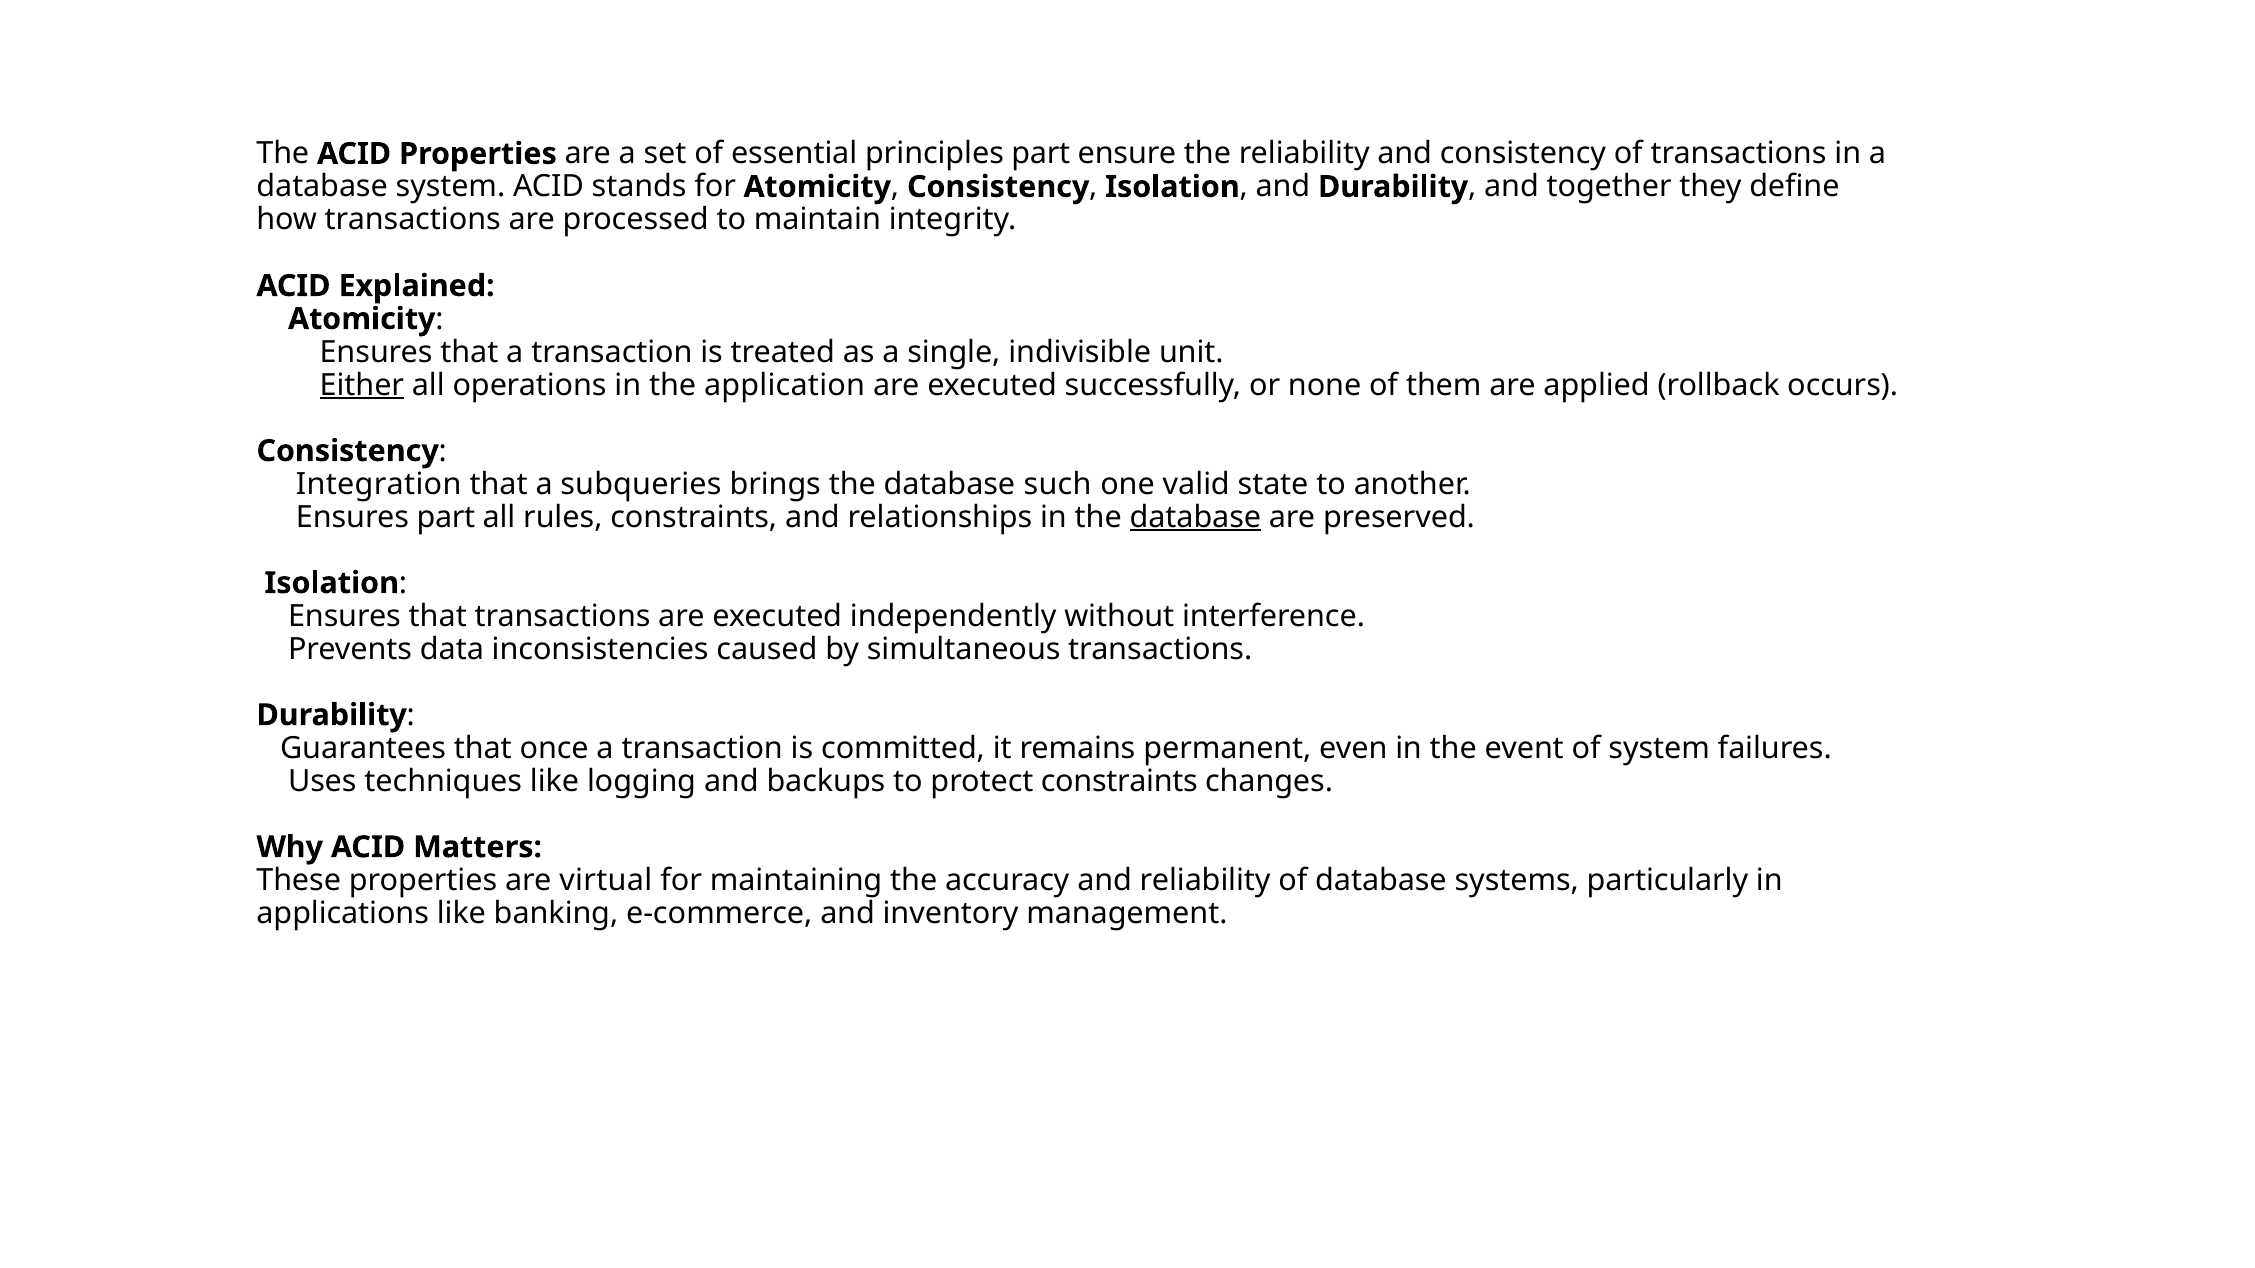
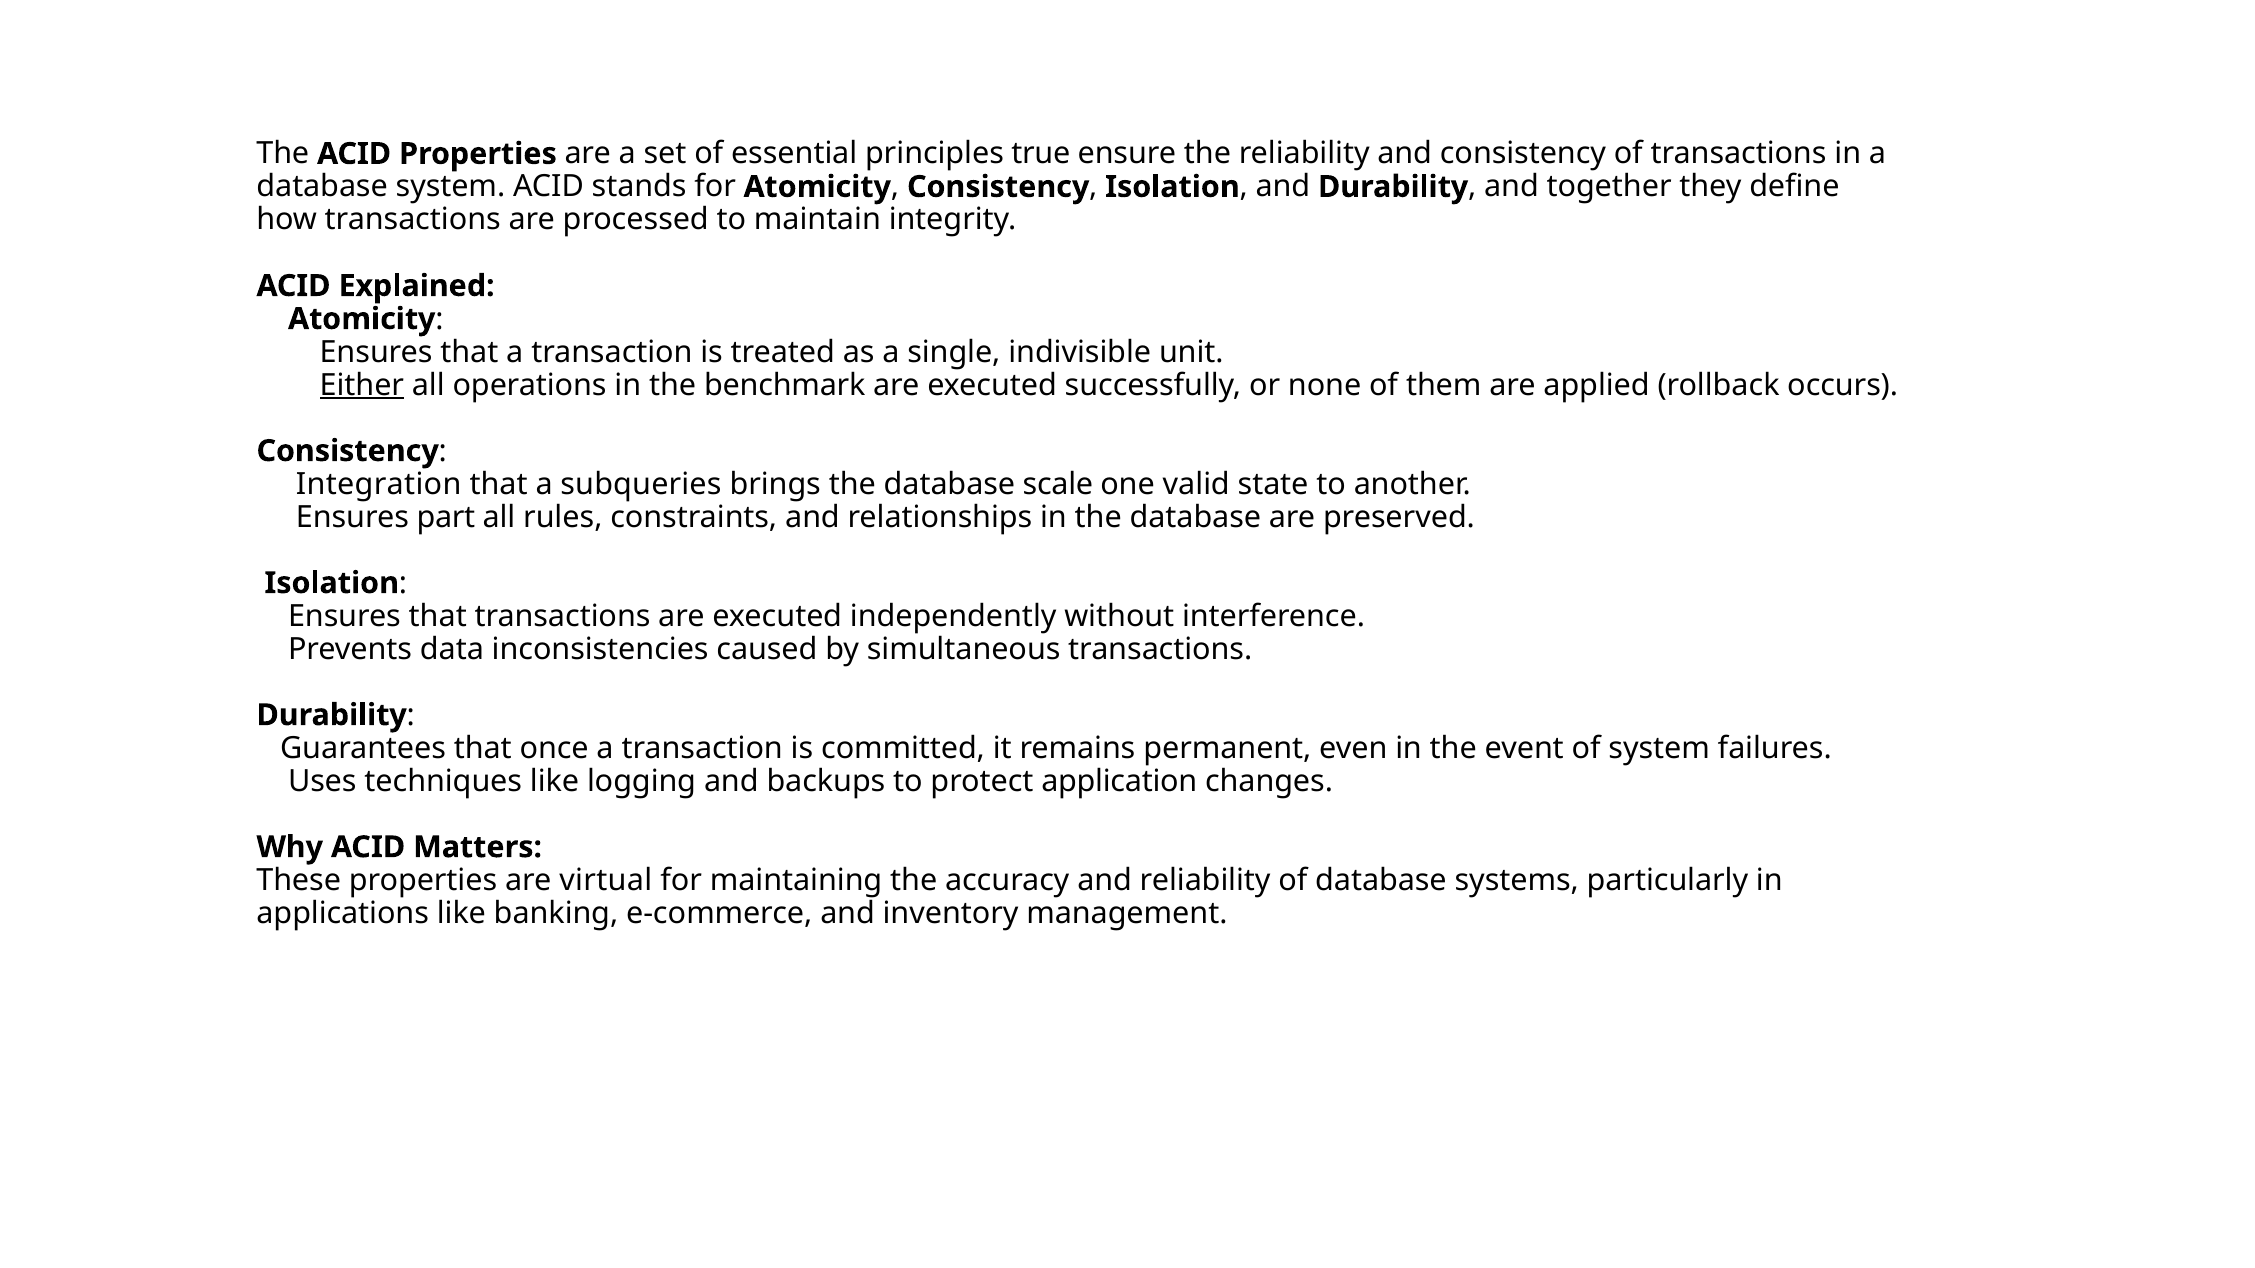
principles part: part -> true (1041, 154)
application: application -> benchmark (785, 385)
such: such -> scale (1058, 484)
database underline: present -> none (1195, 517)
protect constraints: constraints -> application (1119, 781)
